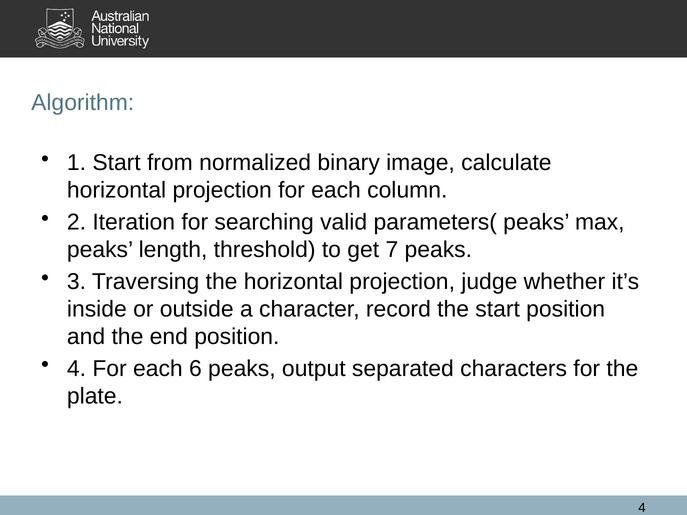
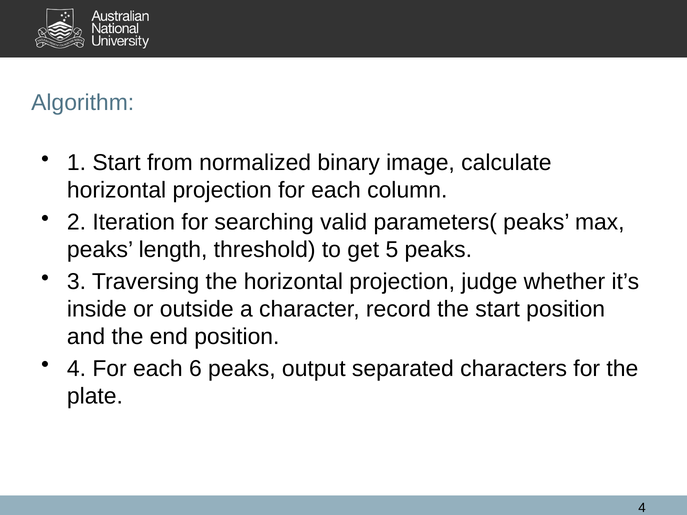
7: 7 -> 5 (392, 250)
